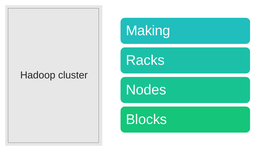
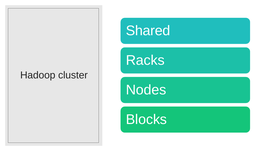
Making: Making -> Shared (148, 31)
